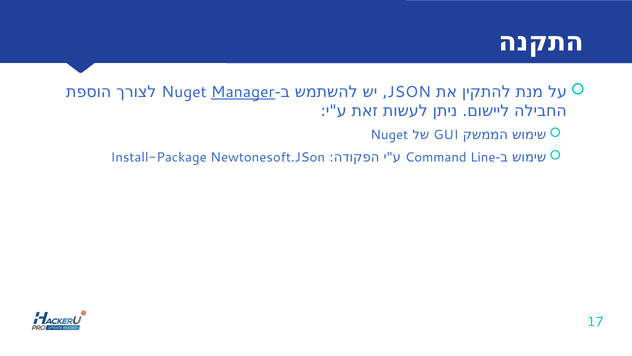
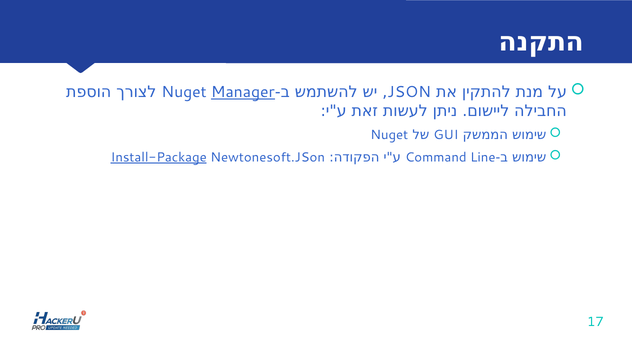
Install-Package underline: none -> present (159, 157)
